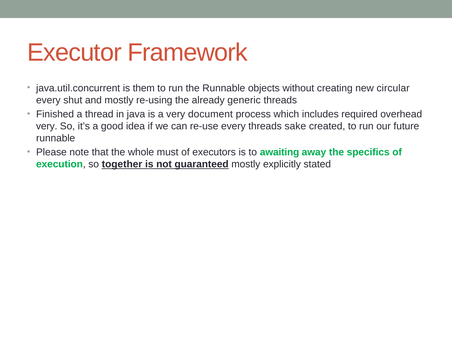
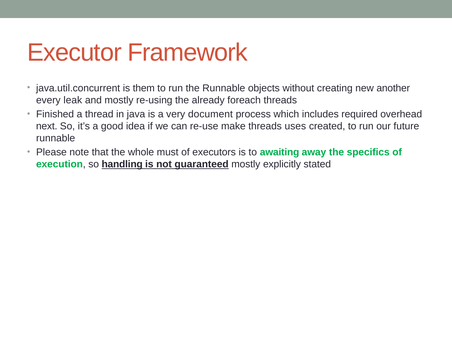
circular: circular -> another (393, 88)
shut: shut -> leak (73, 100)
generic: generic -> foreach (244, 100)
very: very -> next (47, 126)
re-use every: every -> make (233, 126)
sake: sake -> uses (295, 126)
together: together -> handling (122, 164)
